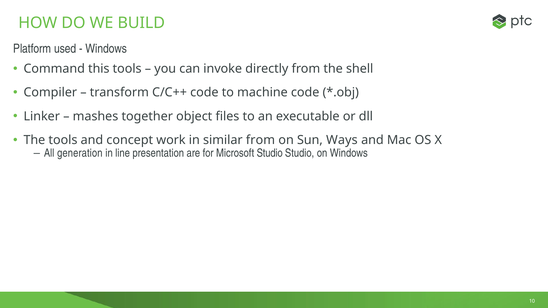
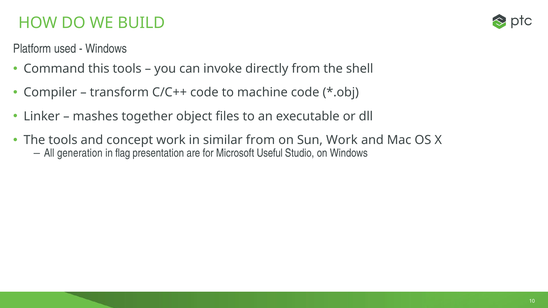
Sun Ways: Ways -> Work (342, 140)
line: line -> flag (123, 153)
Microsoft Studio: Studio -> Useful (270, 153)
